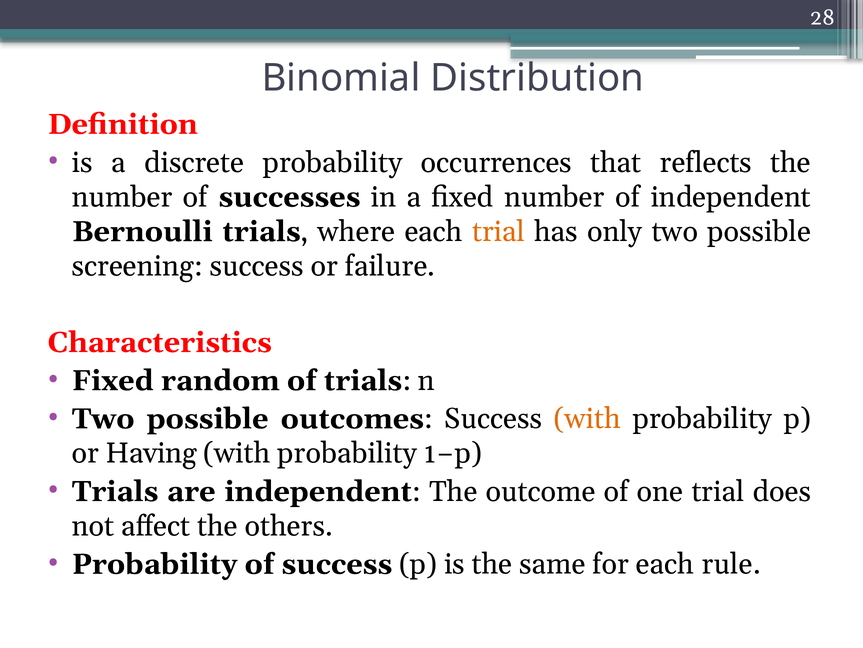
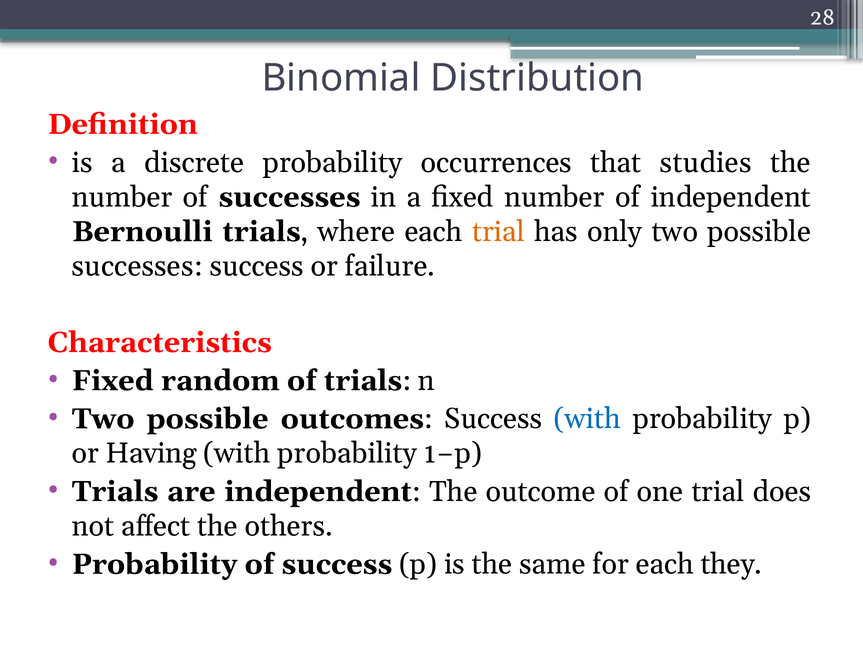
reflects: reflects -> studies (706, 162)
screening: screening -> successes (137, 266)
with colour: orange -> blue (587, 418)
rule: rule -> they (731, 564)
